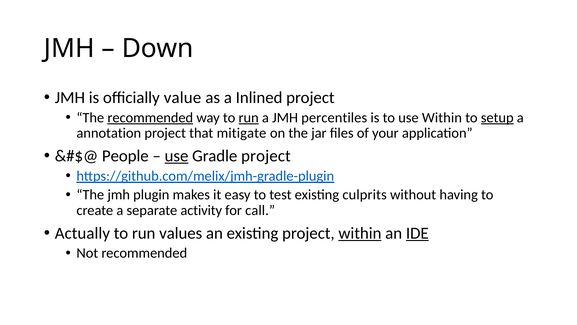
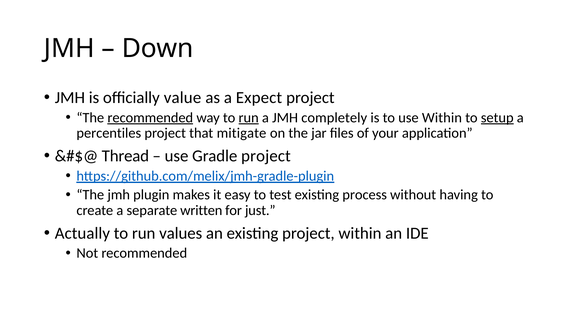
Inlined: Inlined -> Expect (259, 98)
percentiles: percentiles -> completely (334, 117)
annotation: annotation -> percentiles (109, 133)
People: People -> Thread (125, 156)
use underline: present -> none (176, 156)
culprits: culprits -> process (365, 195)
activity: activity -> written (201, 210)
call: call -> just (260, 210)
within underline: present -> none (360, 233)
IDE underline: present -> none (417, 233)
